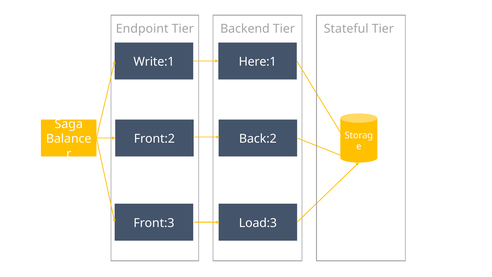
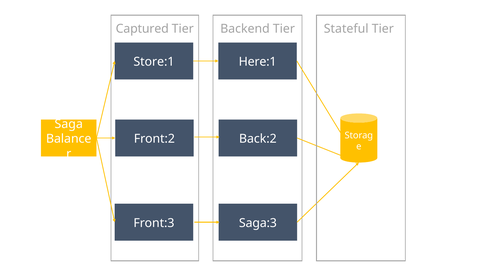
Endpoint: Endpoint -> Captured (142, 29)
Write:1: Write:1 -> Store:1 (154, 62)
Load:3: Load:3 -> Saga:3 (258, 223)
